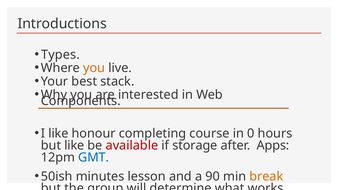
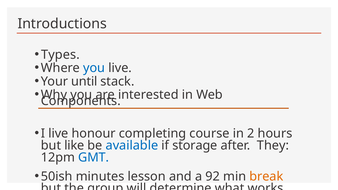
you colour: orange -> blue (94, 68)
Your best: best -> until (84, 81)
I like: like -> live (58, 134)
0: 0 -> 2 (251, 134)
available colour: red -> blue (132, 145)
Apps: Apps -> They (273, 145)
90: 90 -> 92 (213, 176)
